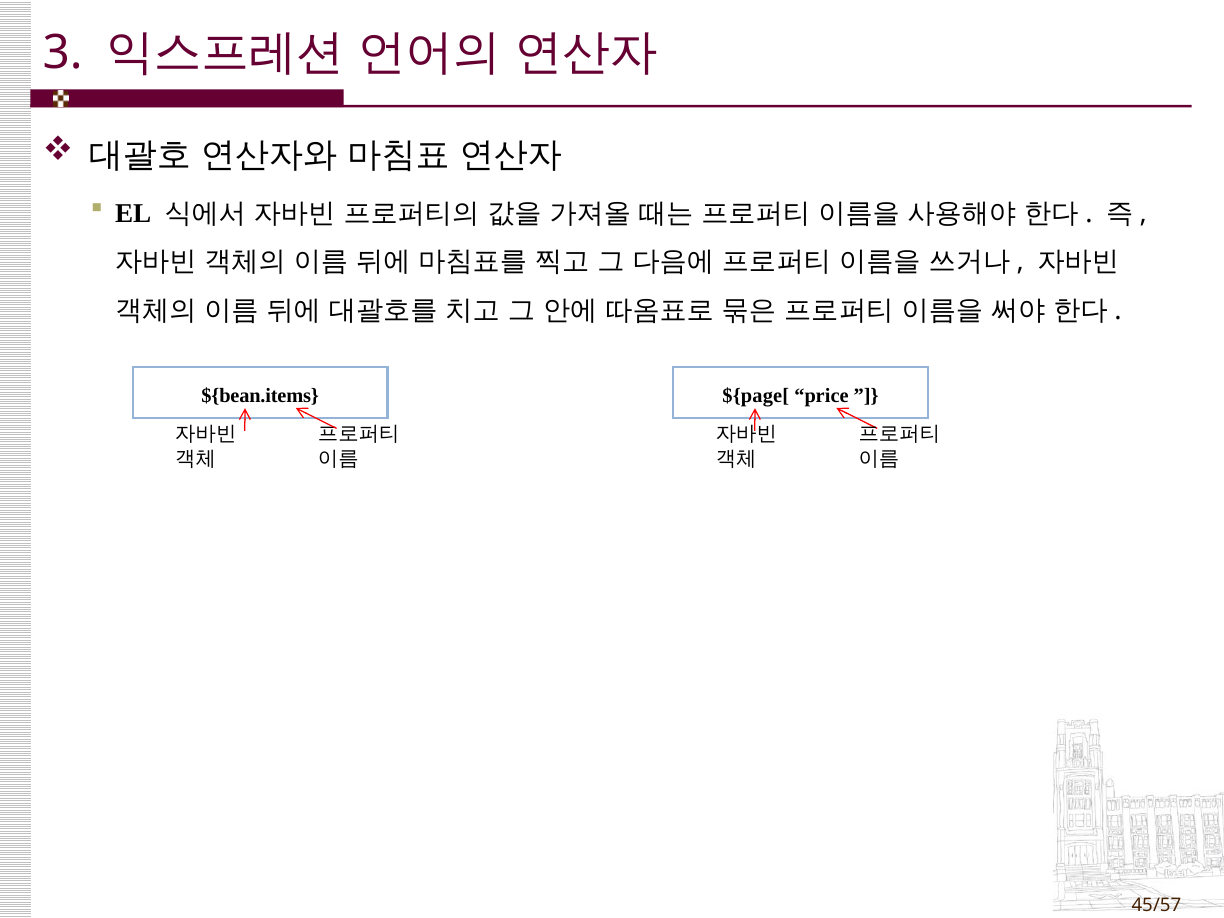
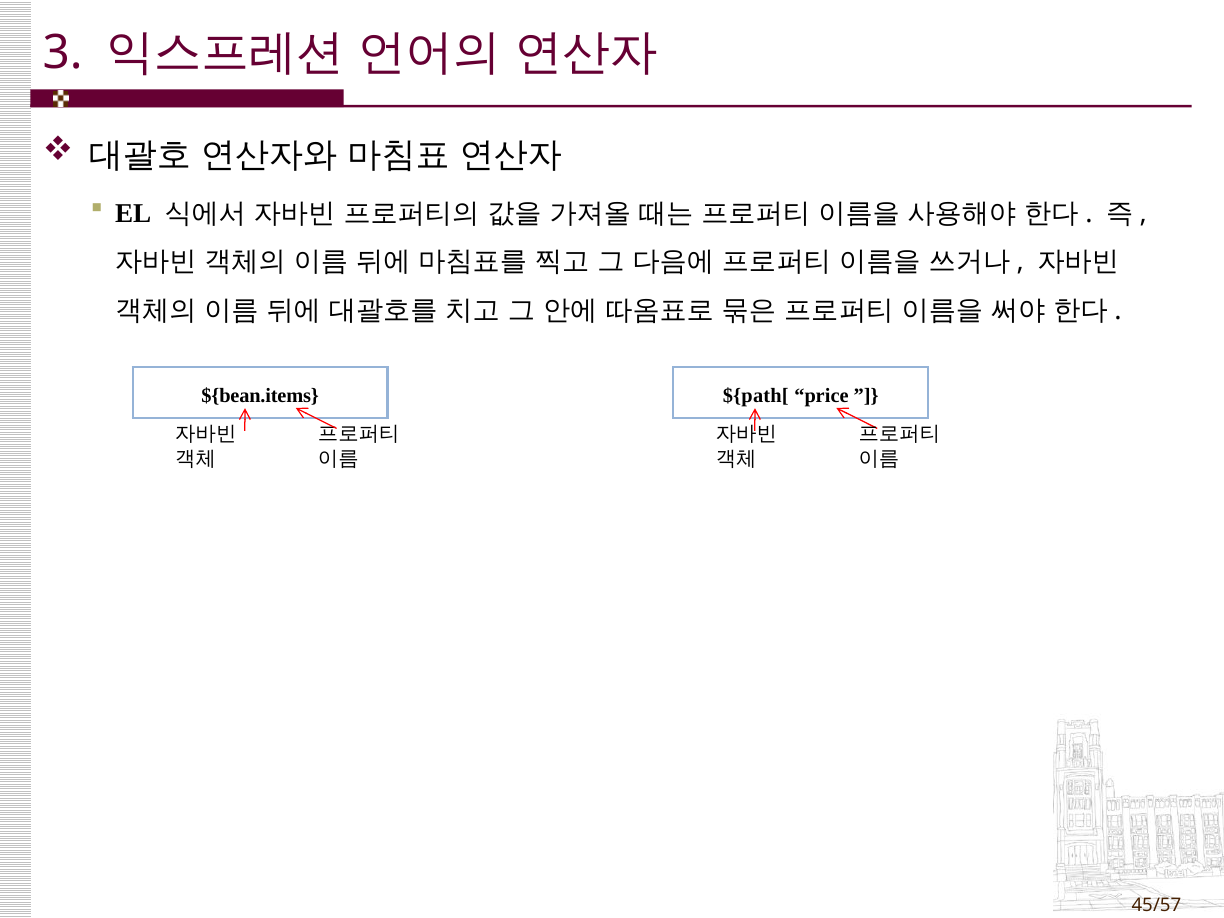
${page[: ${page[ -> ${path[ (756, 396)
